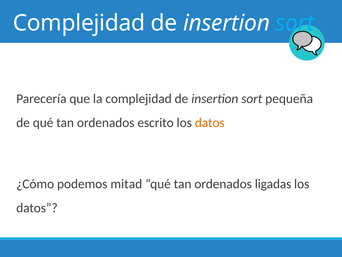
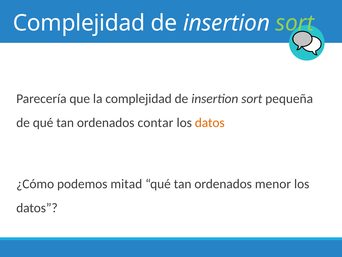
sort colour: light blue -> light green (295, 23)
escrito: escrito -> contar (155, 122)
ligadas: ligadas -> menor (273, 184)
